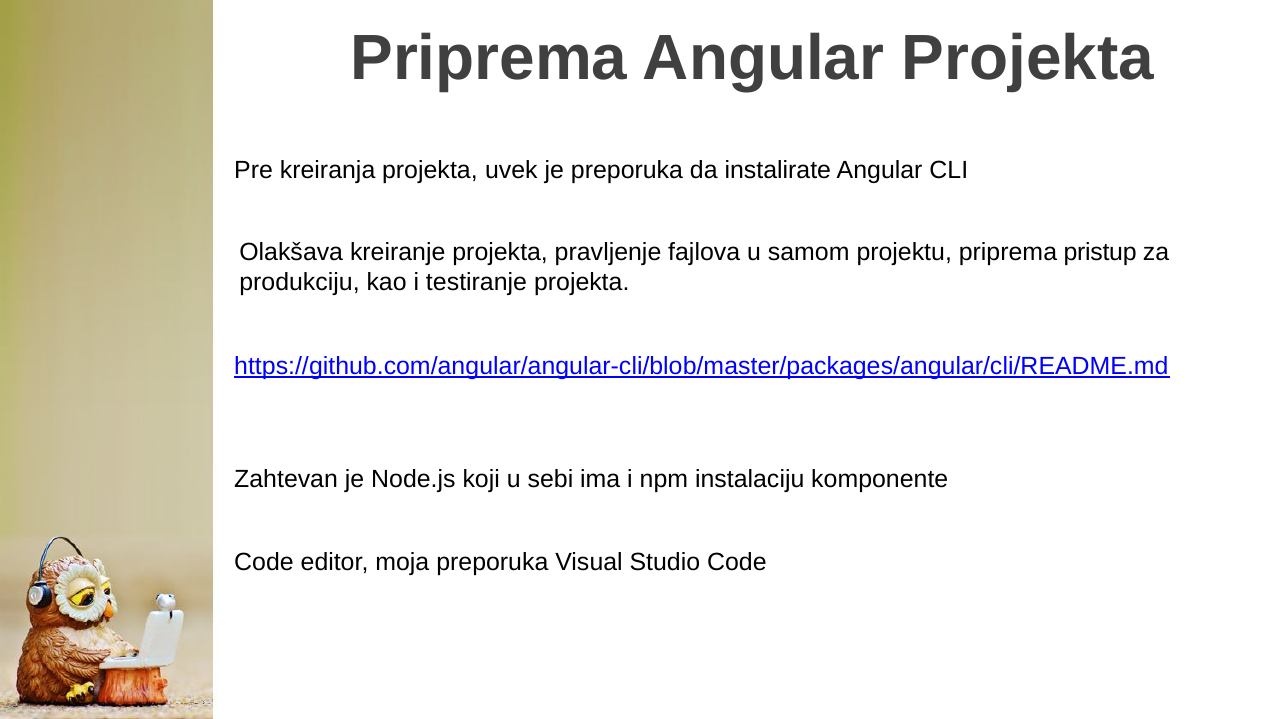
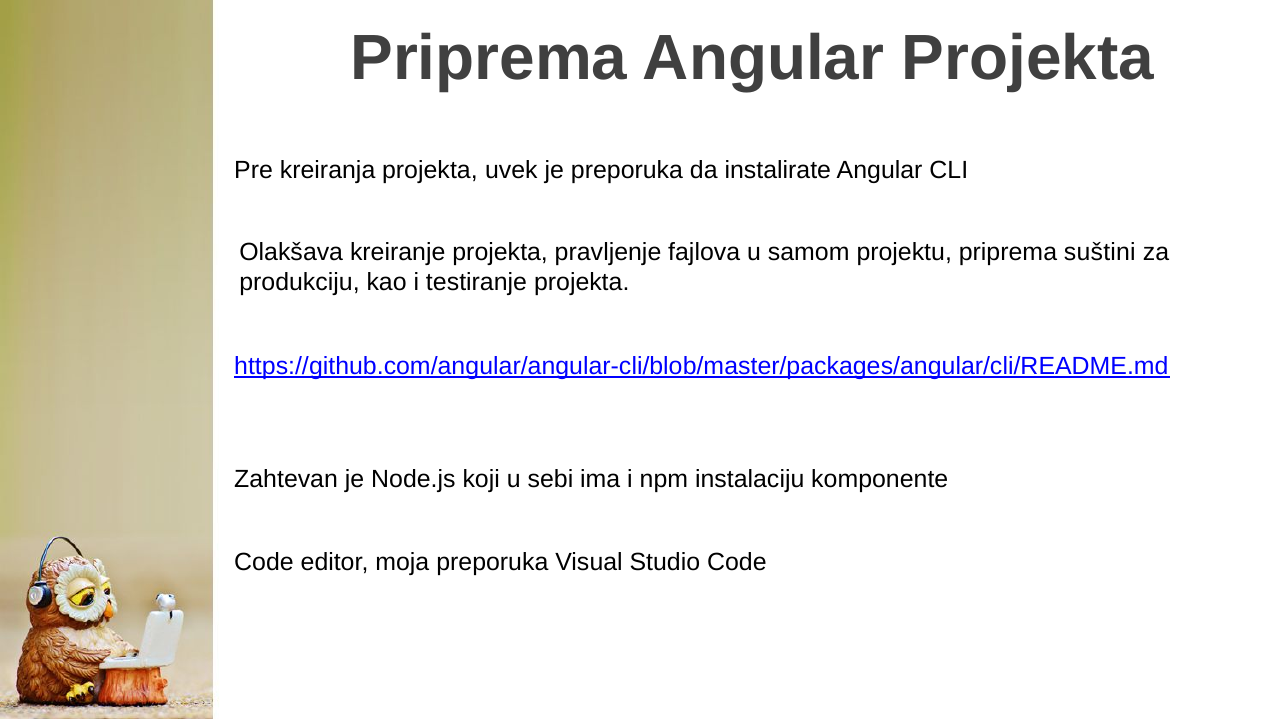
pristup: pristup -> suštini (1100, 253)
